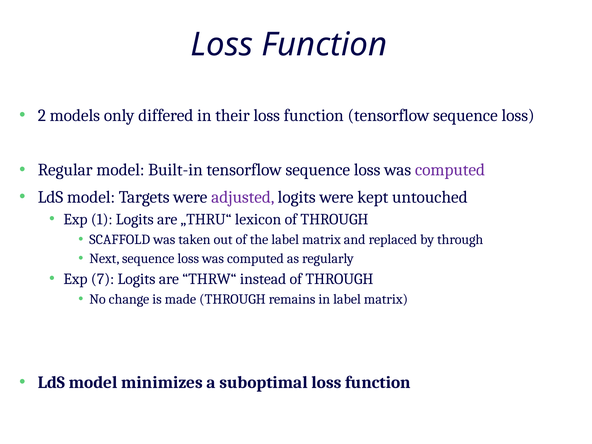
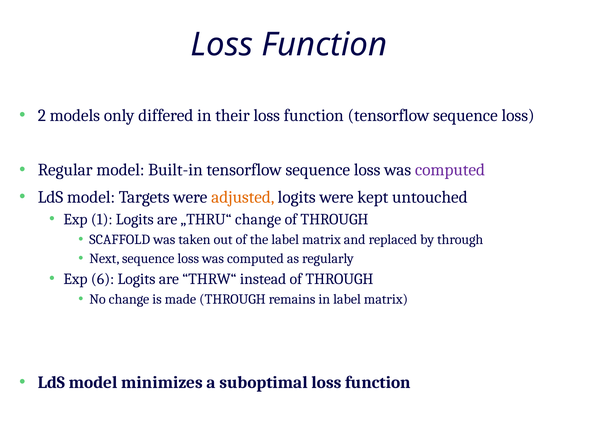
adjusted colour: purple -> orange (243, 197)
„THRU“ lexicon: lexicon -> change (258, 219)
7: 7 -> 6 (103, 279)
